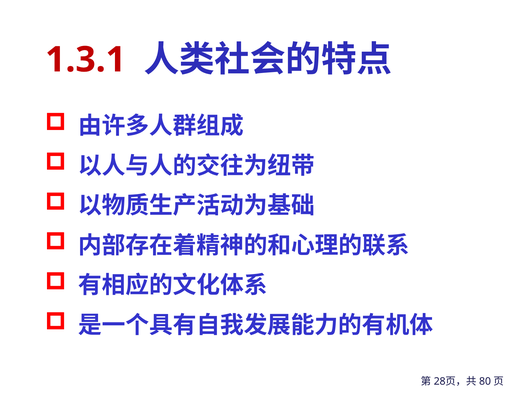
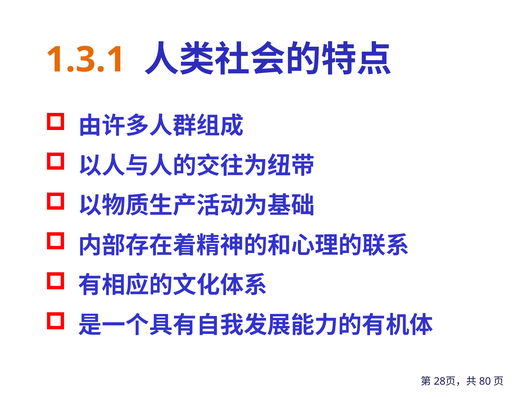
1.3.1 colour: red -> orange (86, 60)
